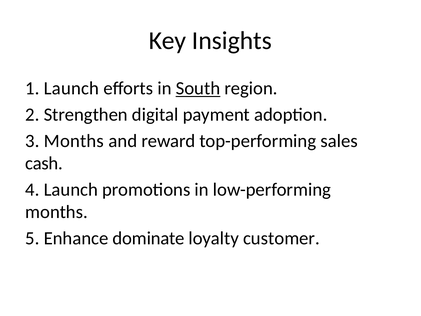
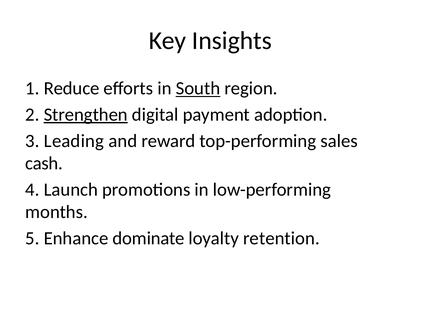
1 Launch: Launch -> Reduce (72, 88)
Strengthen underline: none -> present (86, 115)
3 Months: Months -> Leading (74, 141)
customer: customer -> retention (281, 238)
